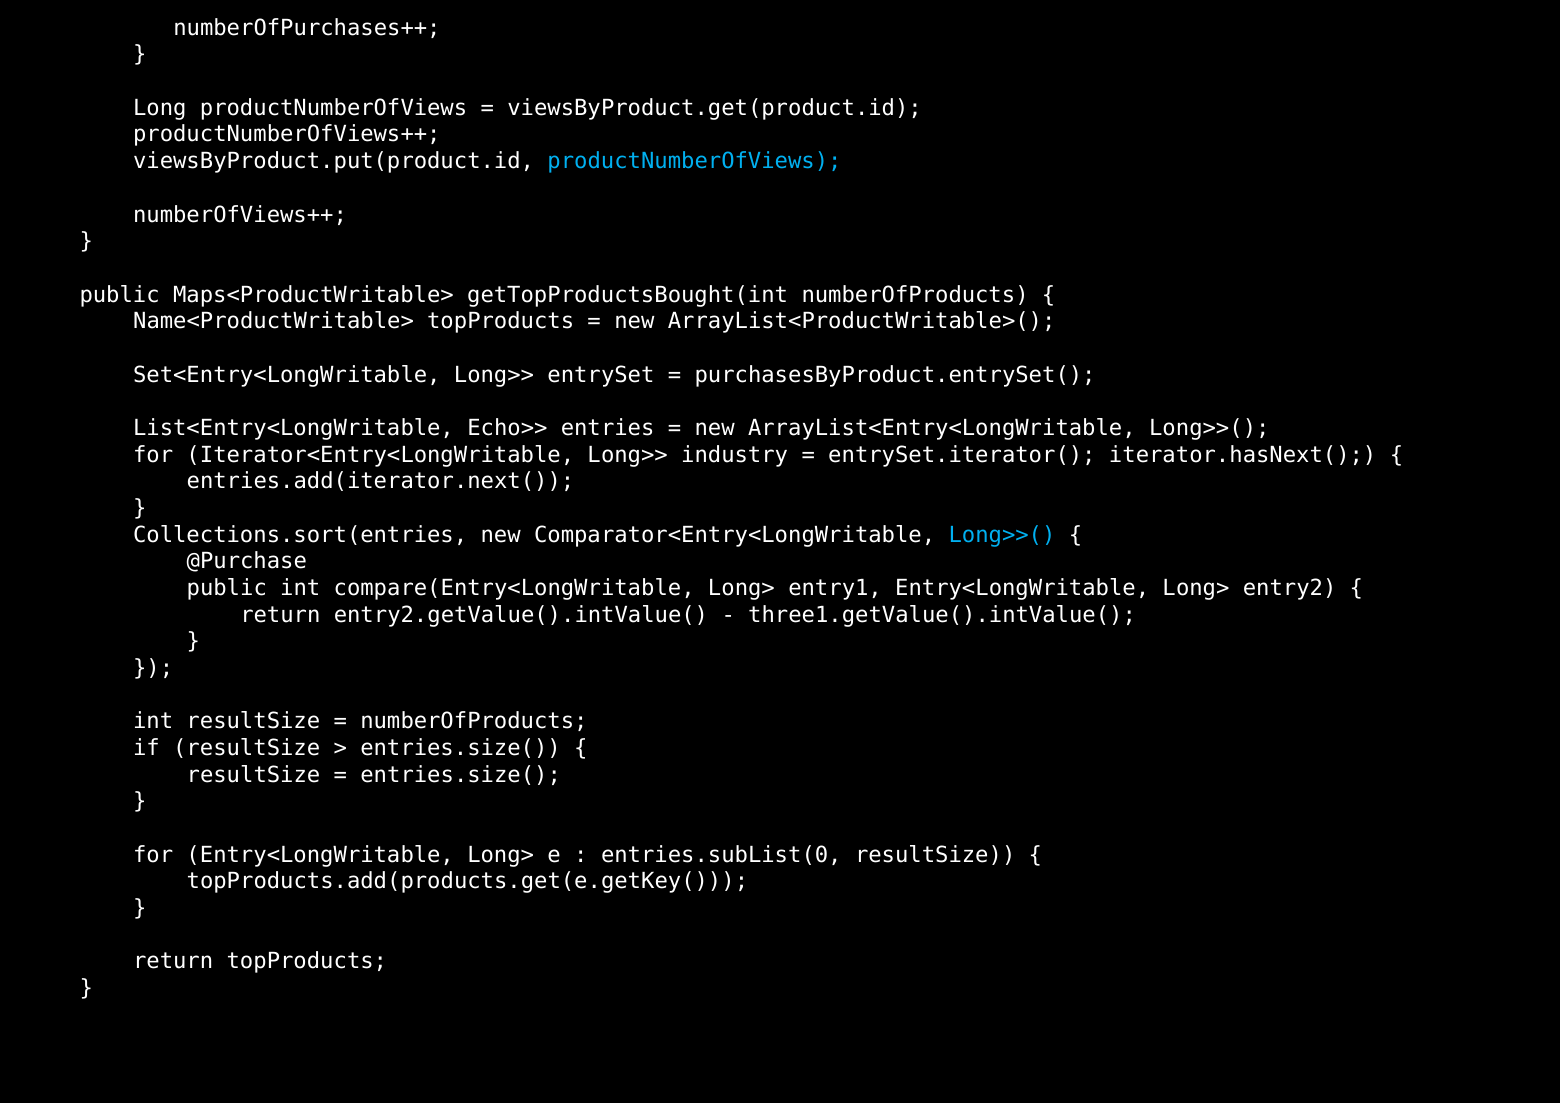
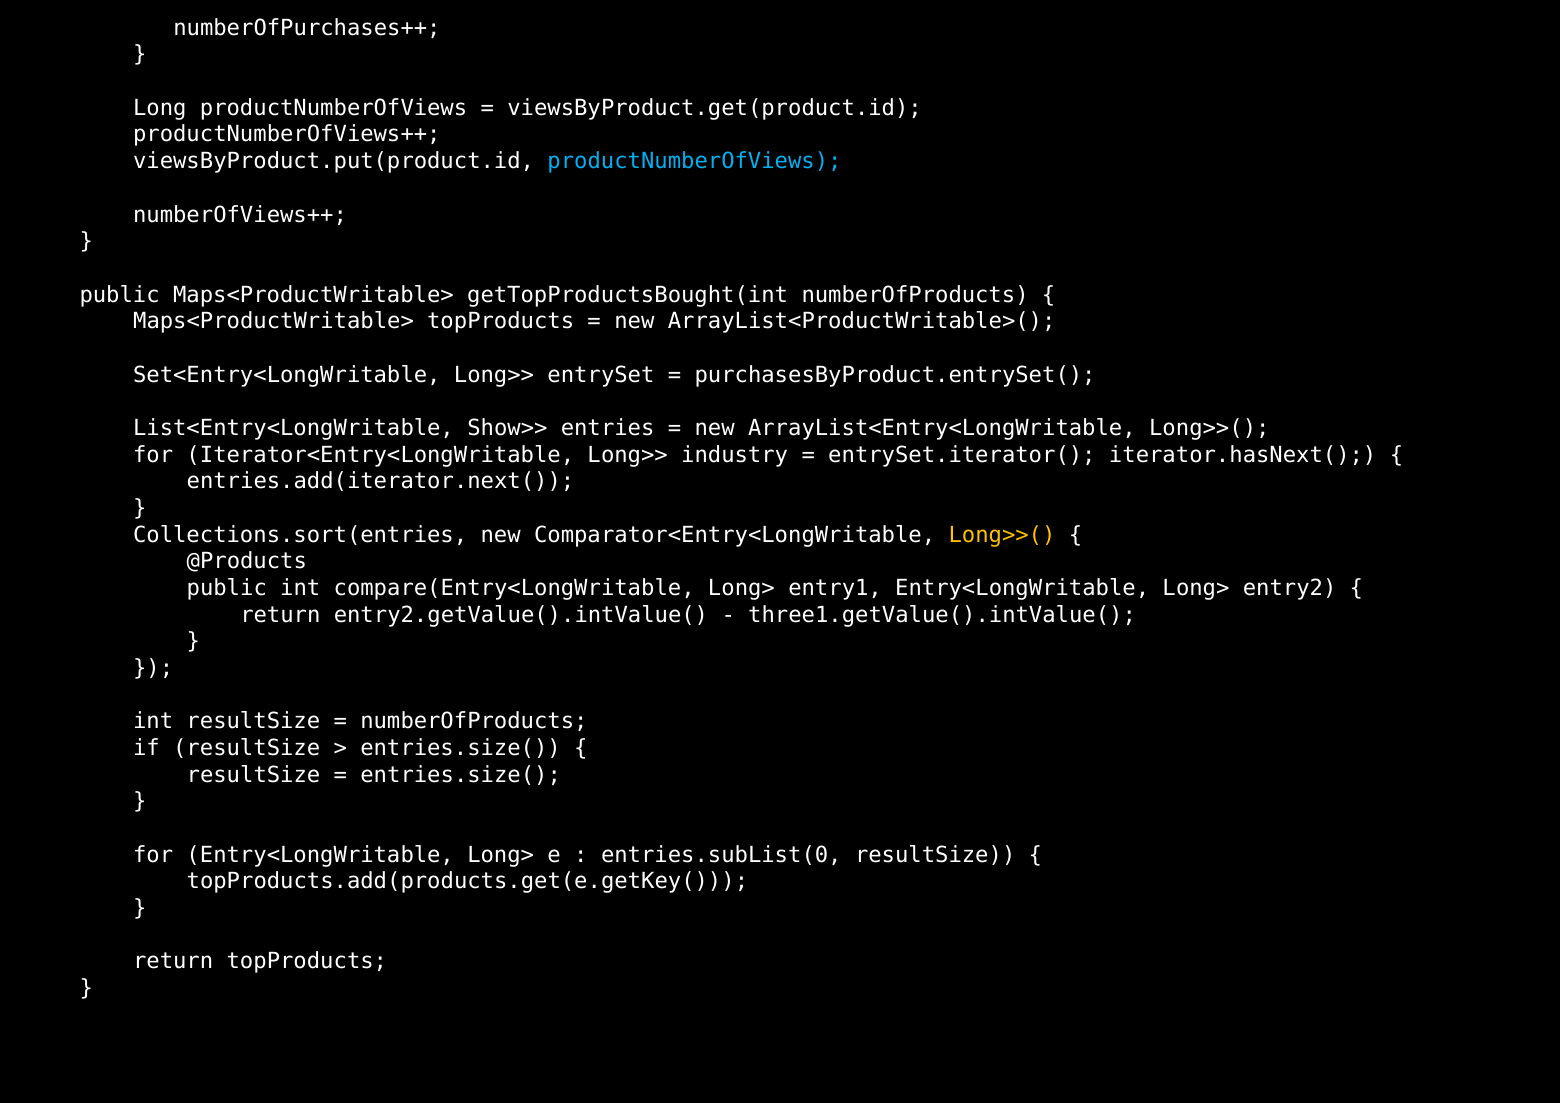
Name<ProductWritable>: Name<ProductWritable> -> Maps<ProductWritable> (274, 321)
Echo>>: Echo>> -> Show>> (507, 428)
Long>>( colour: light blue -> yellow (1002, 535)
@Purchase: @Purchase -> @Products (247, 562)
